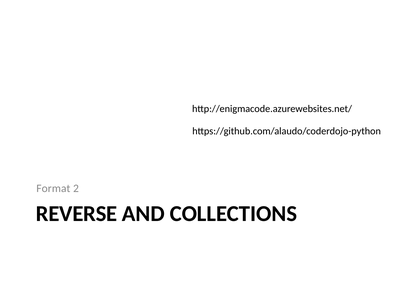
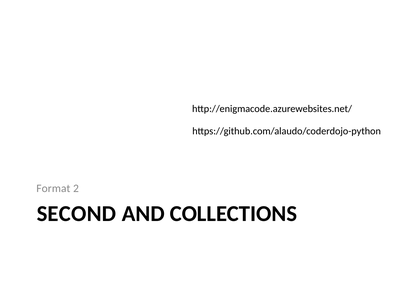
REVERSE: REVERSE -> SECOND (76, 214)
